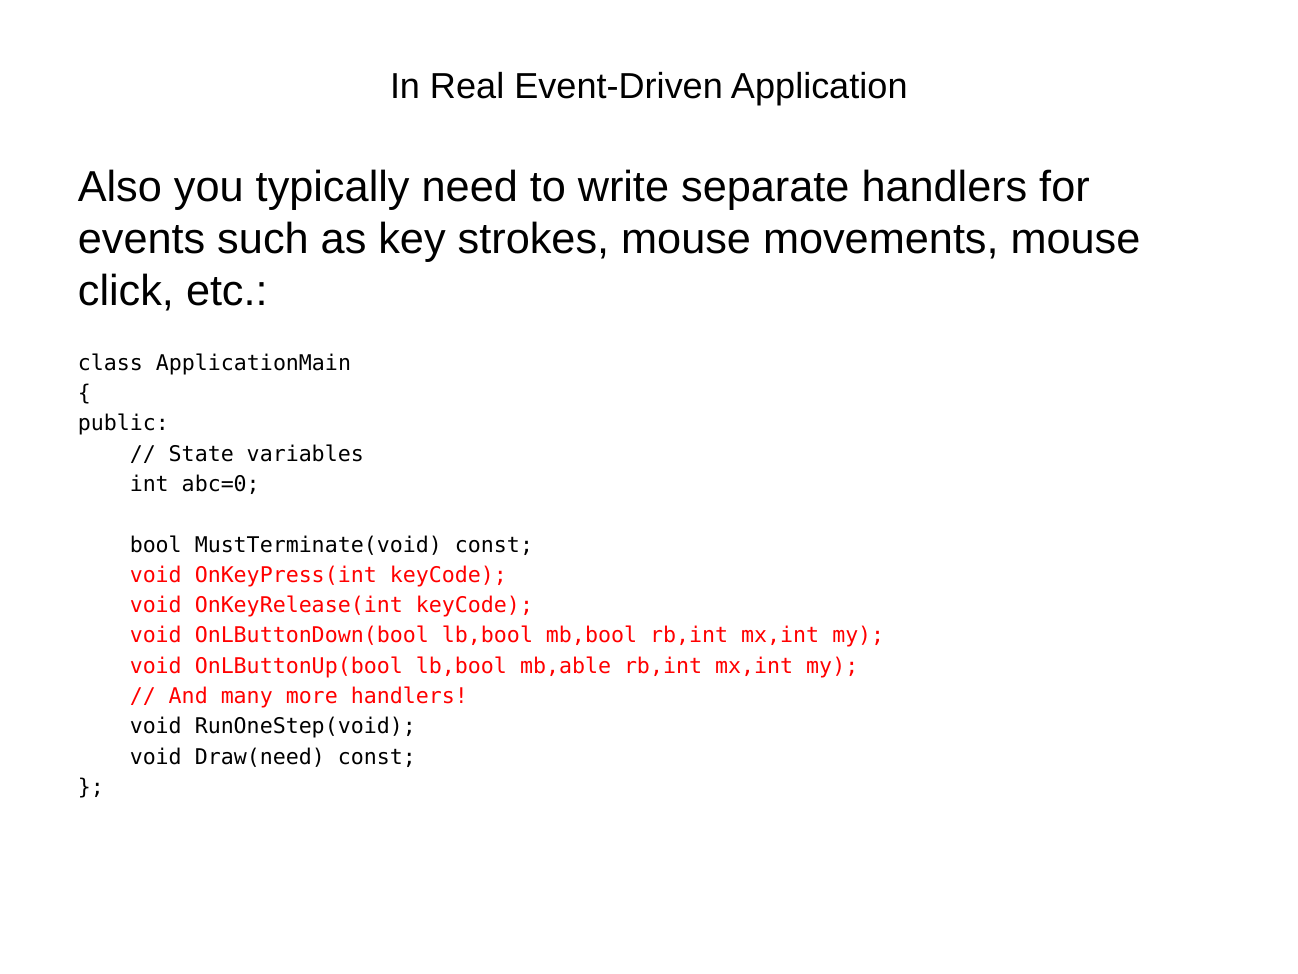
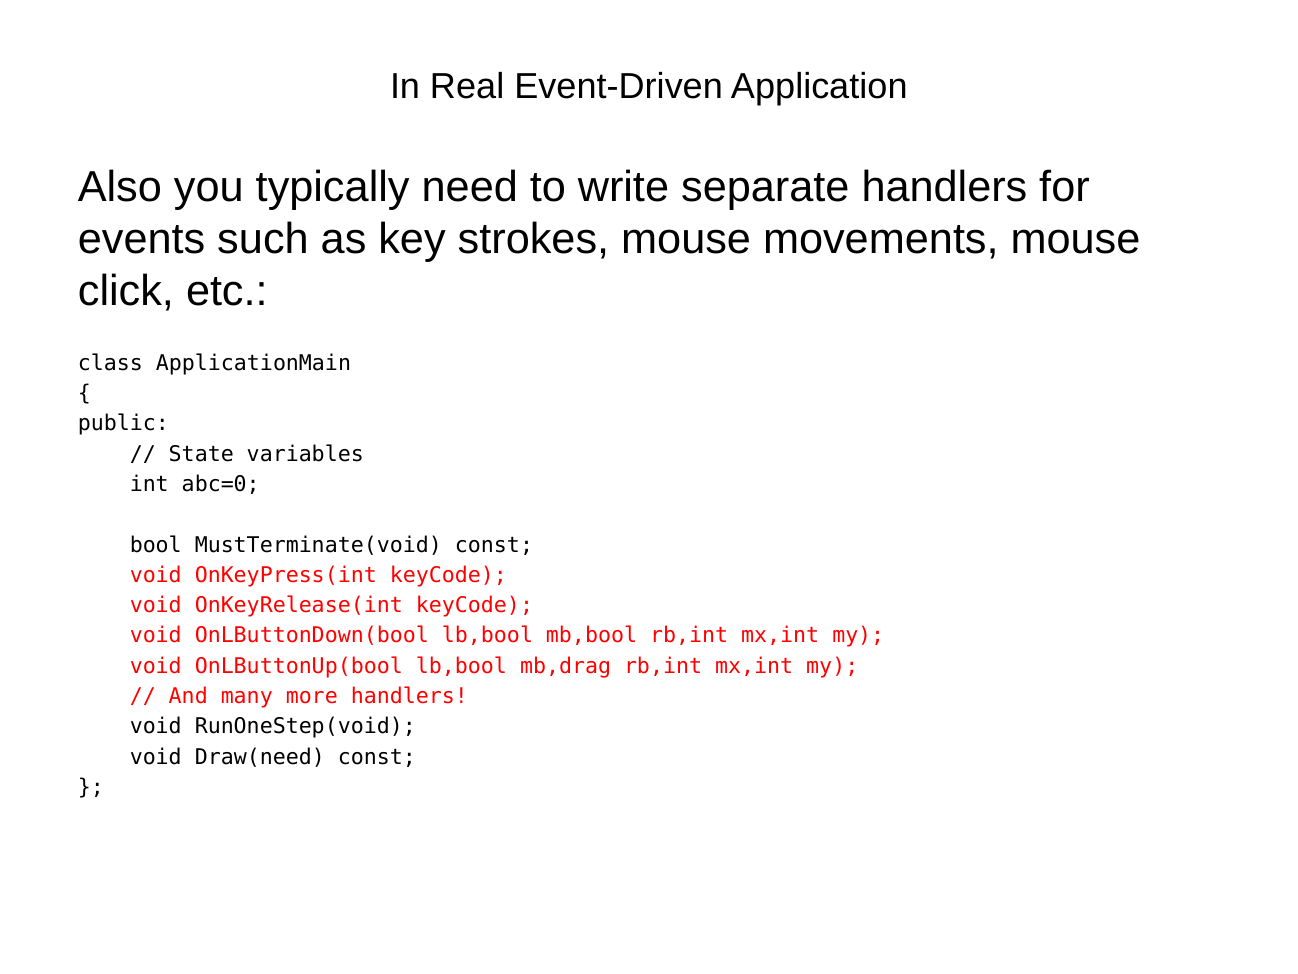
mb,able: mb,able -> mb,drag (566, 666)
